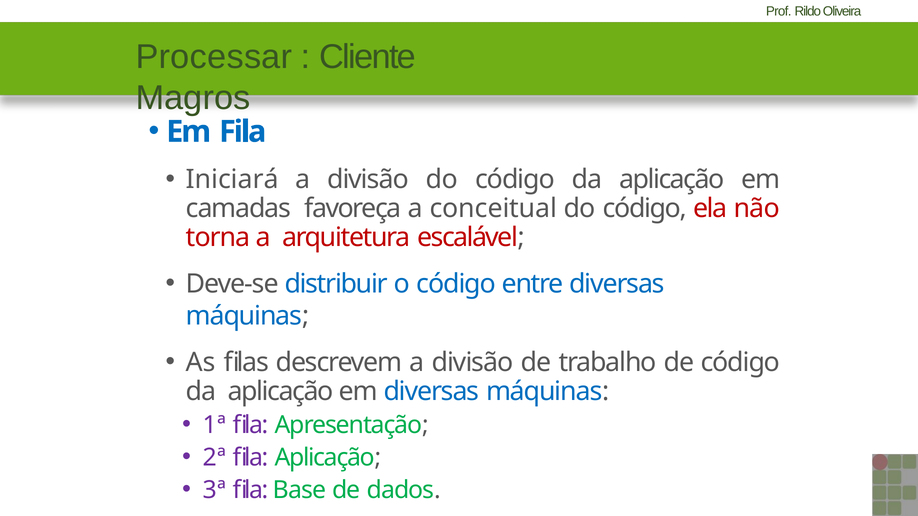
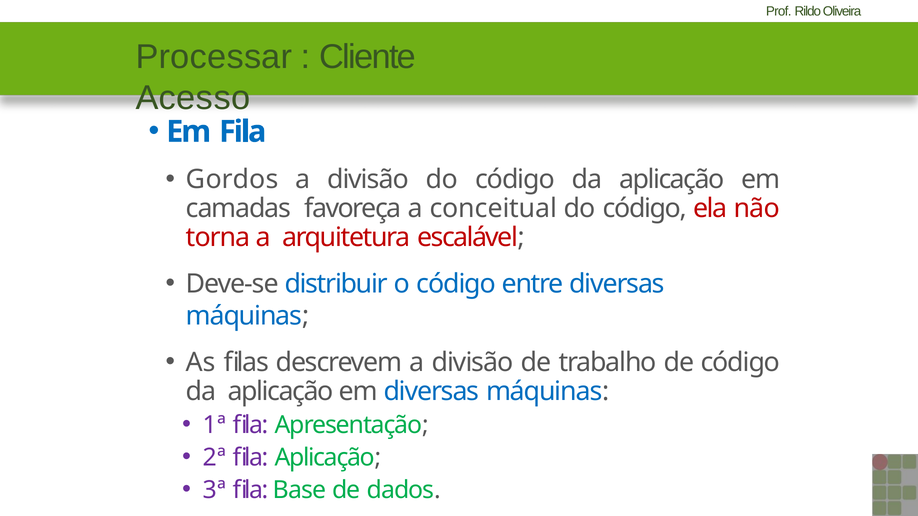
Magros: Magros -> Acesso (193, 98)
Iniciará: Iniciará -> Gordos (232, 180)
